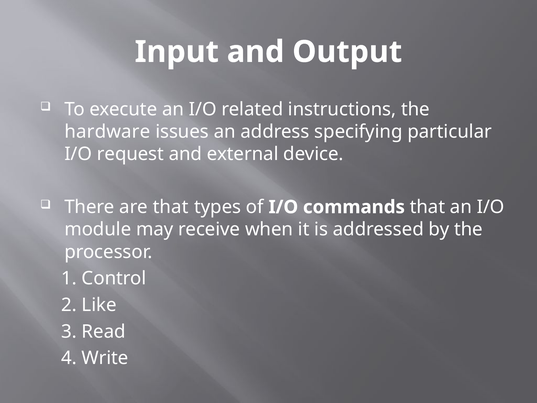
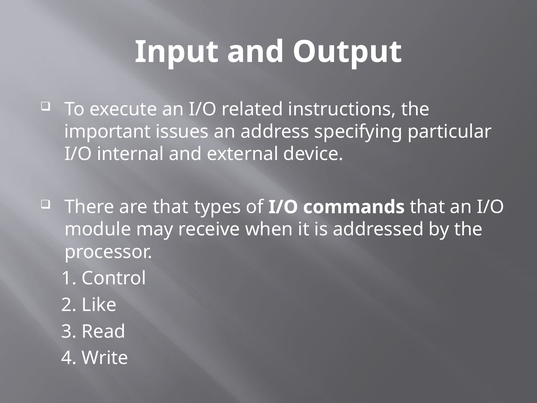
hardware: hardware -> important (108, 131)
request: request -> internal (130, 154)
